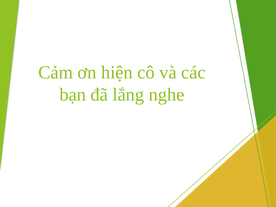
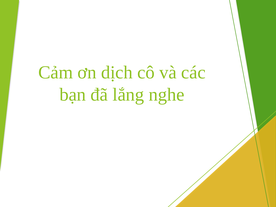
hiện: hiện -> dịch (117, 72)
